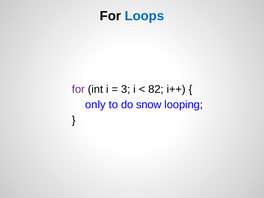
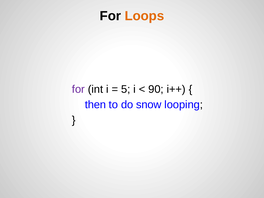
Loops colour: blue -> orange (144, 16)
3: 3 -> 5 (126, 89)
82: 82 -> 90 (156, 89)
only: only -> then (96, 105)
